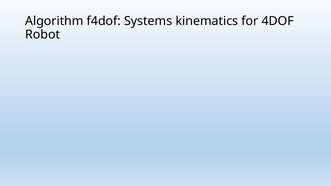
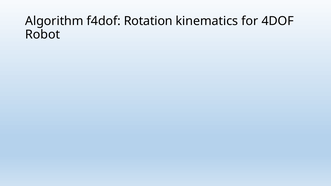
Systems: Systems -> Rotation (148, 21)
